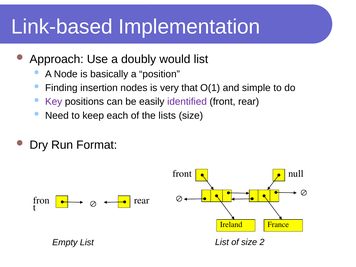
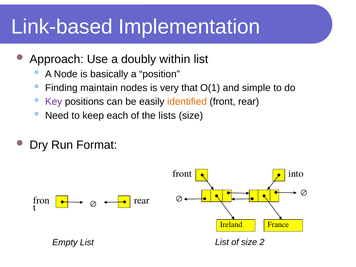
would: would -> within (175, 59)
insertion: insertion -> maintain (99, 88)
identified colour: purple -> orange (187, 102)
null: null -> into (296, 174)
